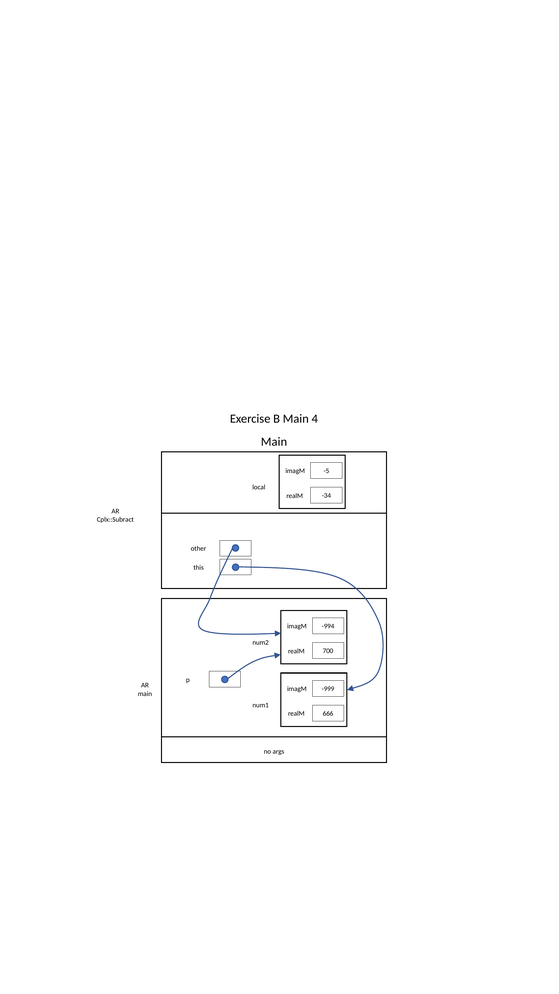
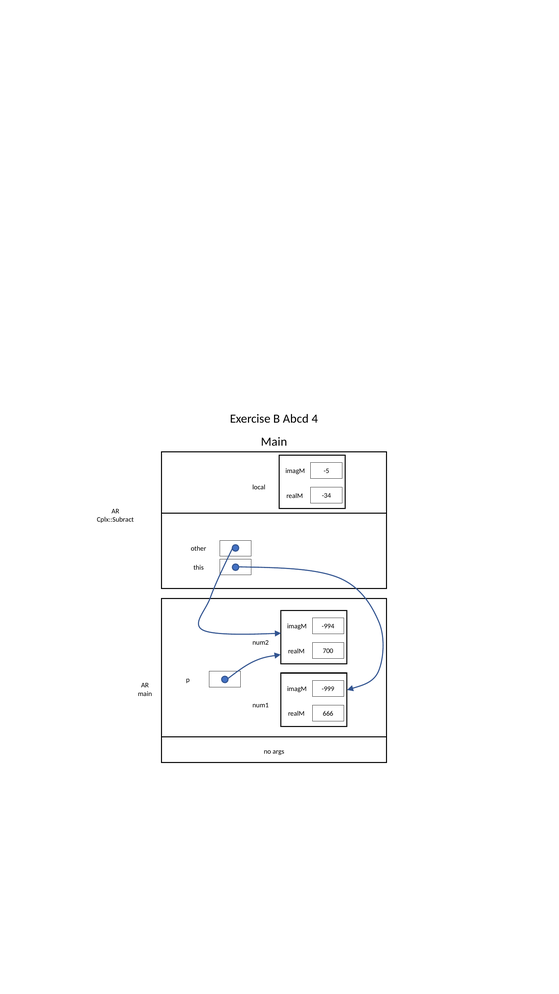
B Main: Main -> Abcd (296, 419)
